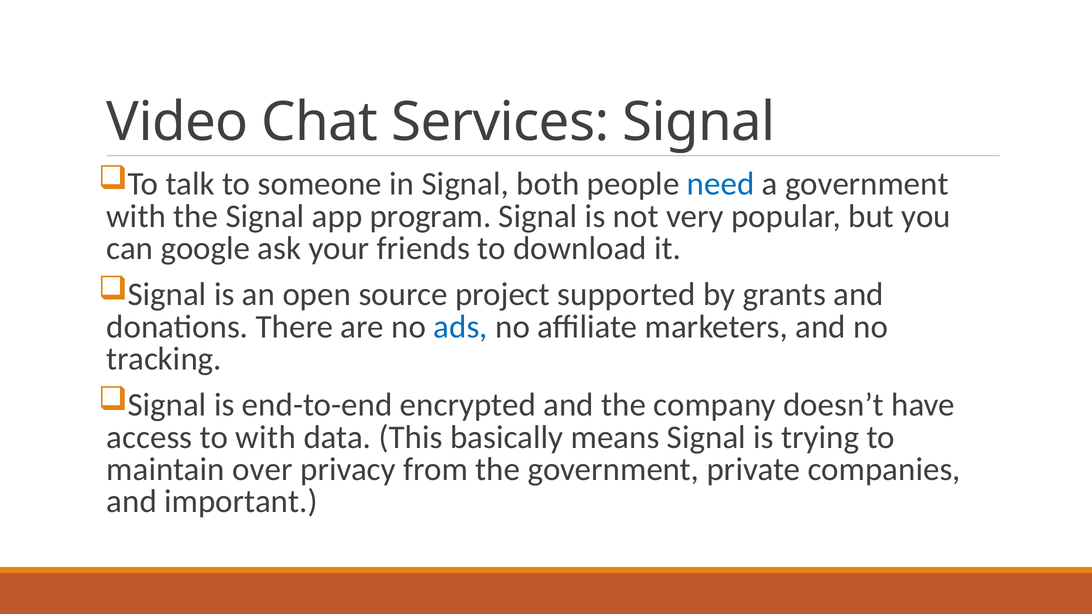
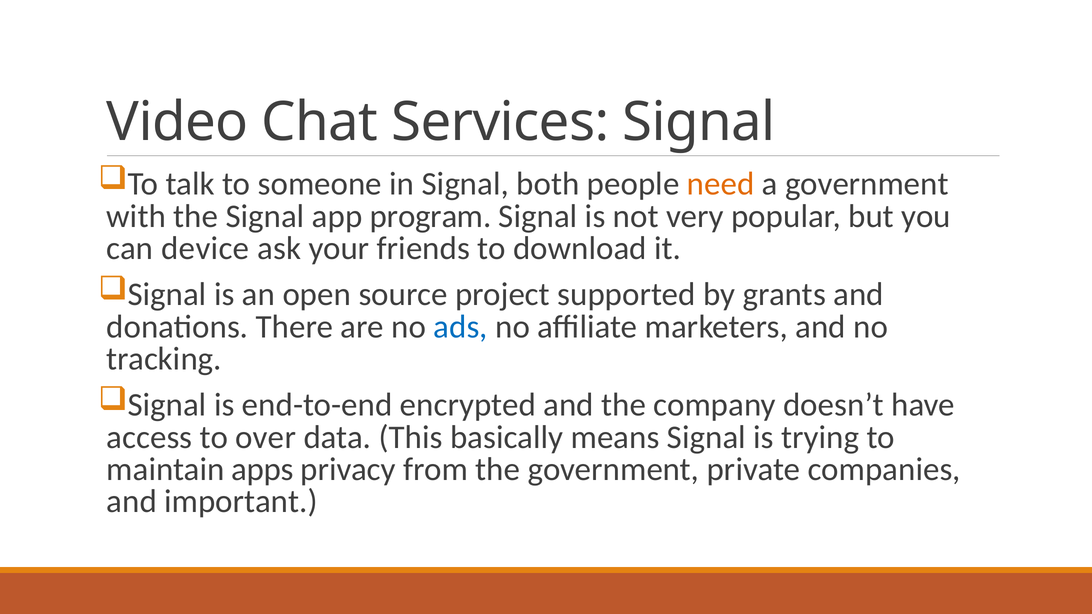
need colour: blue -> orange (721, 184)
google: google -> device (205, 248)
to with: with -> over (266, 437)
over: over -> apps (263, 469)
